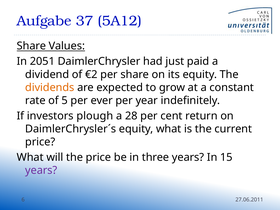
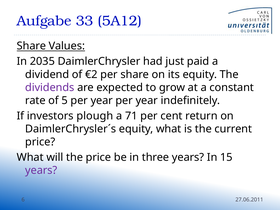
37: 37 -> 33 (85, 21)
2051: 2051 -> 2035 (42, 61)
dividends colour: orange -> purple (50, 87)
5 per ever: ever -> year (102, 100)
28: 28 -> 71 (131, 116)
